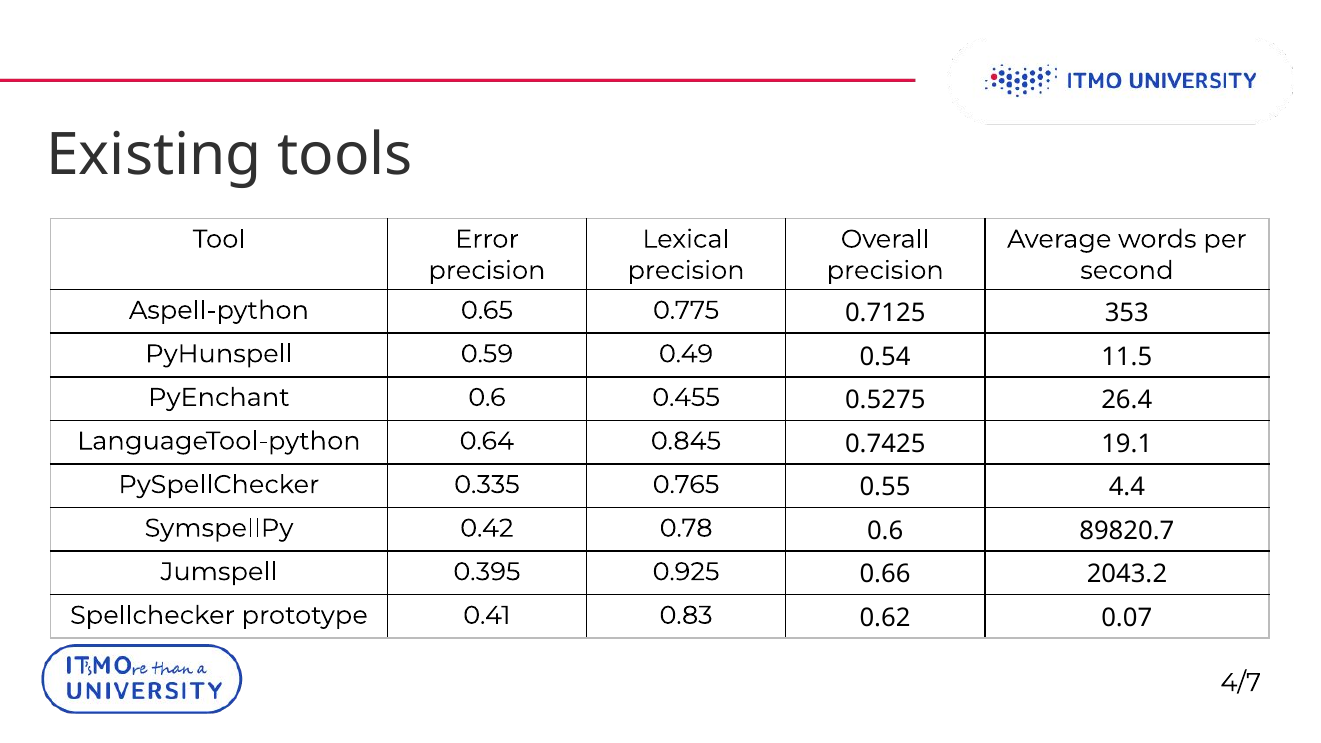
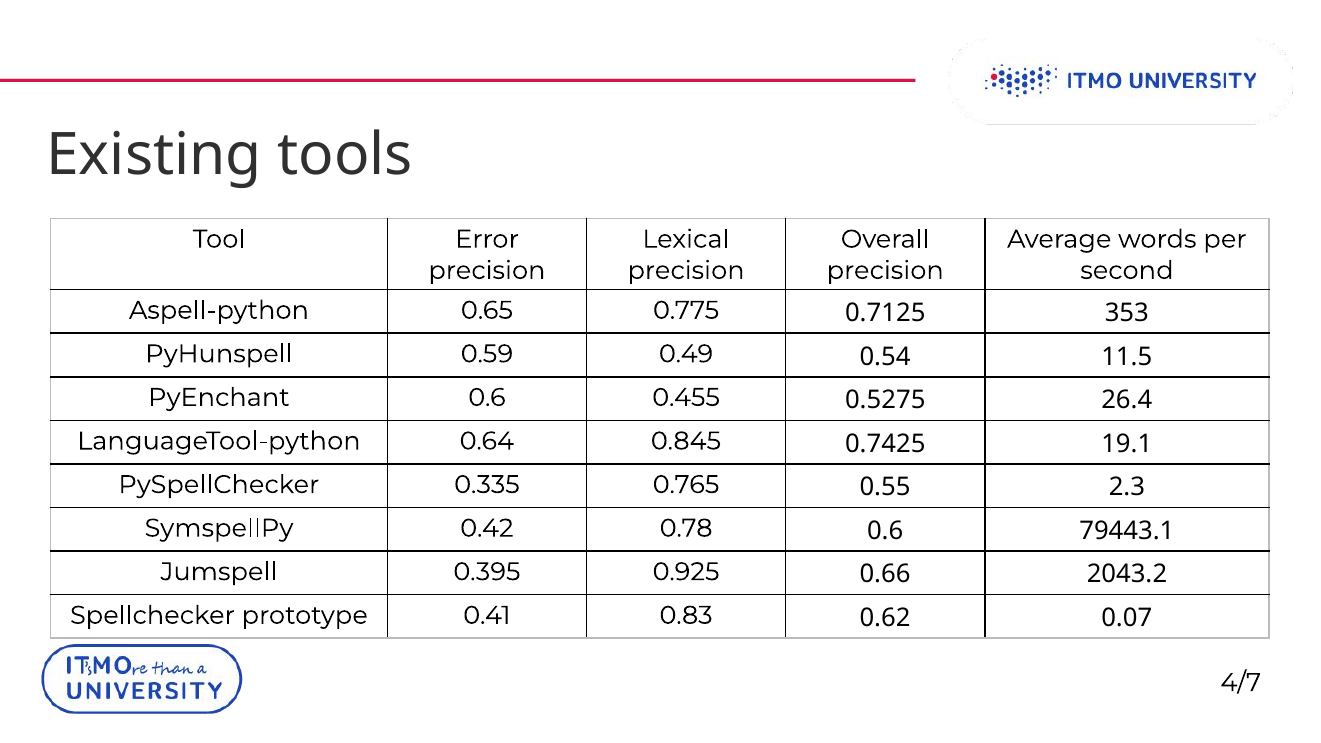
4.4: 4.4 -> 2.3 (1127, 487)
89820.7: 89820.7 -> 79443.1 (1127, 531)
